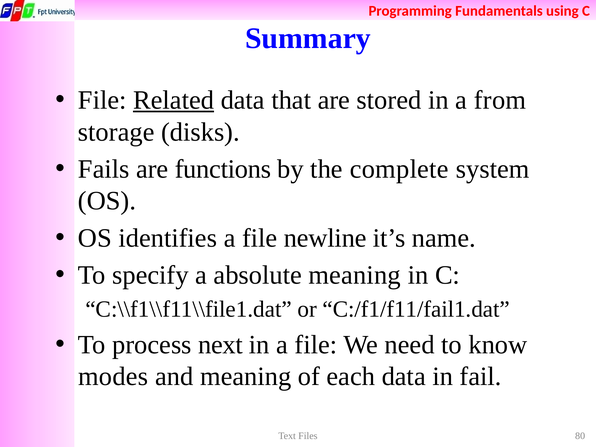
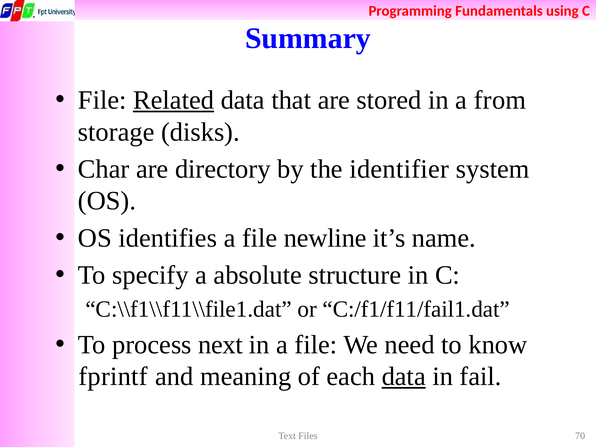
Fails: Fails -> Char (104, 169)
functions: functions -> directory (223, 169)
complete: complete -> identifier (399, 169)
absolute meaning: meaning -> structure (355, 275)
modes: modes -> fprintf (113, 376)
data underline: none -> present (404, 376)
80: 80 -> 70 (580, 436)
